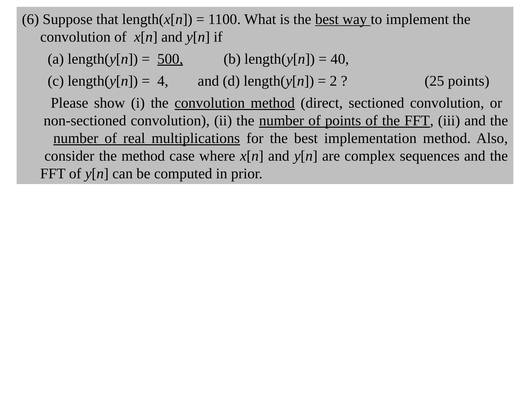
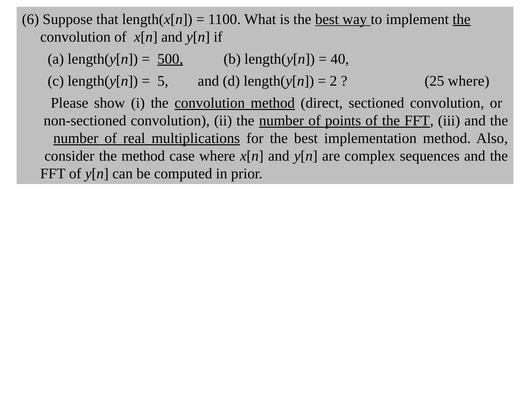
the underline: none -> present (462, 19)
4: 4 -> 5 (163, 81)
25 points: points -> where (469, 81)
